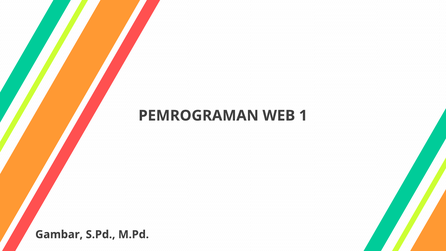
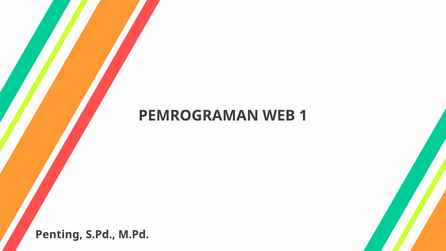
Gambar: Gambar -> Penting (59, 234)
